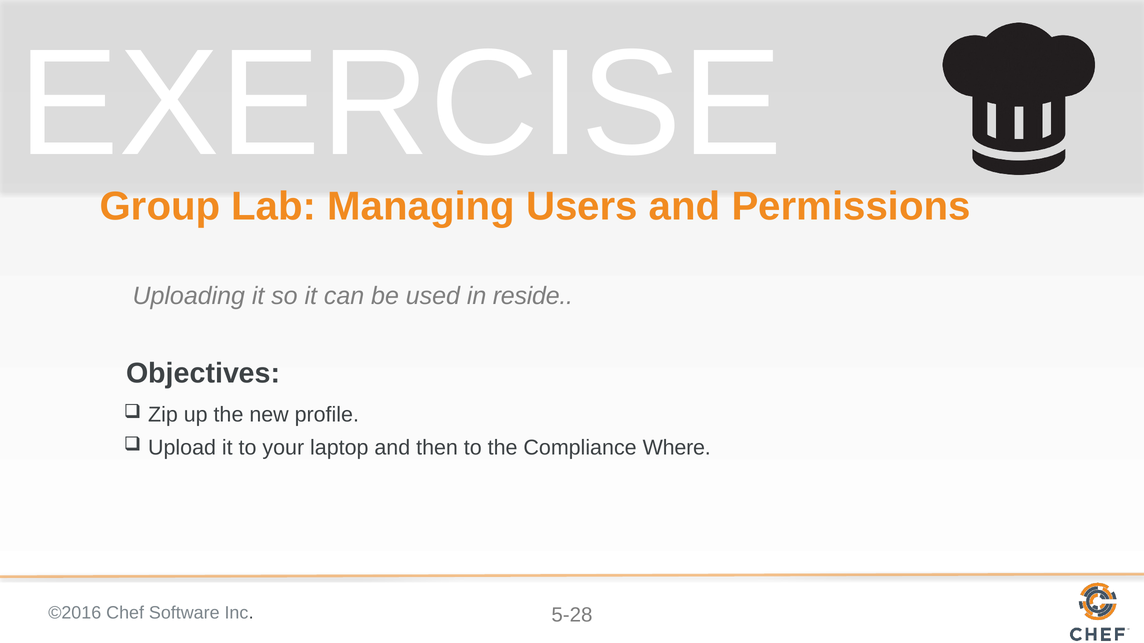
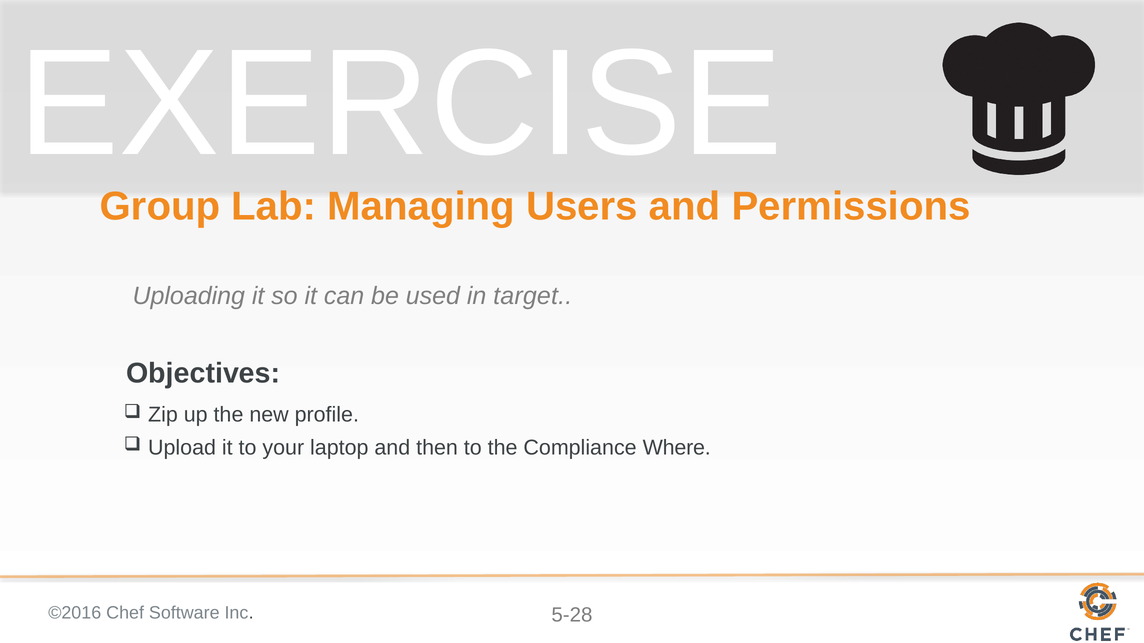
reside: reside -> target (533, 296)
